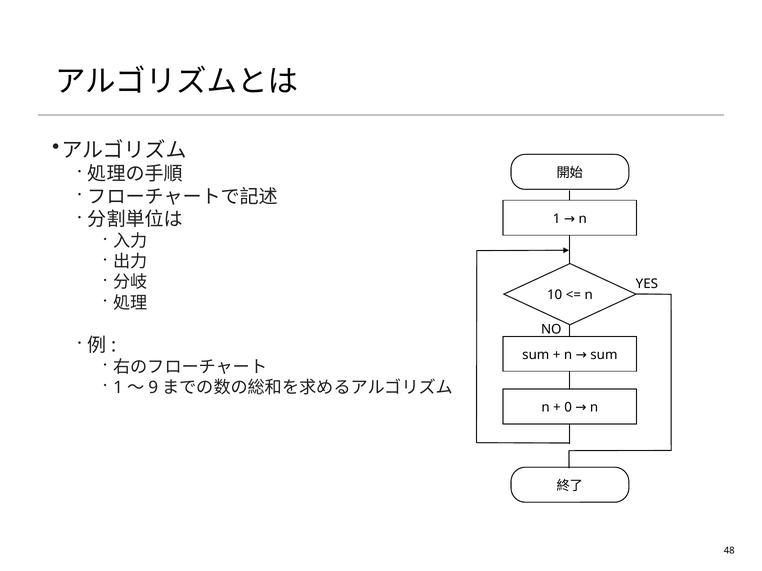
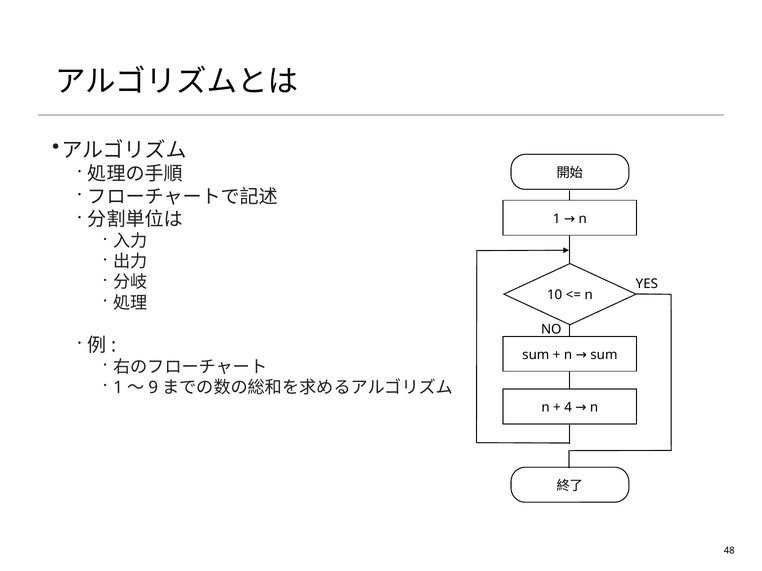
0: 0 -> 4 (568, 408)
